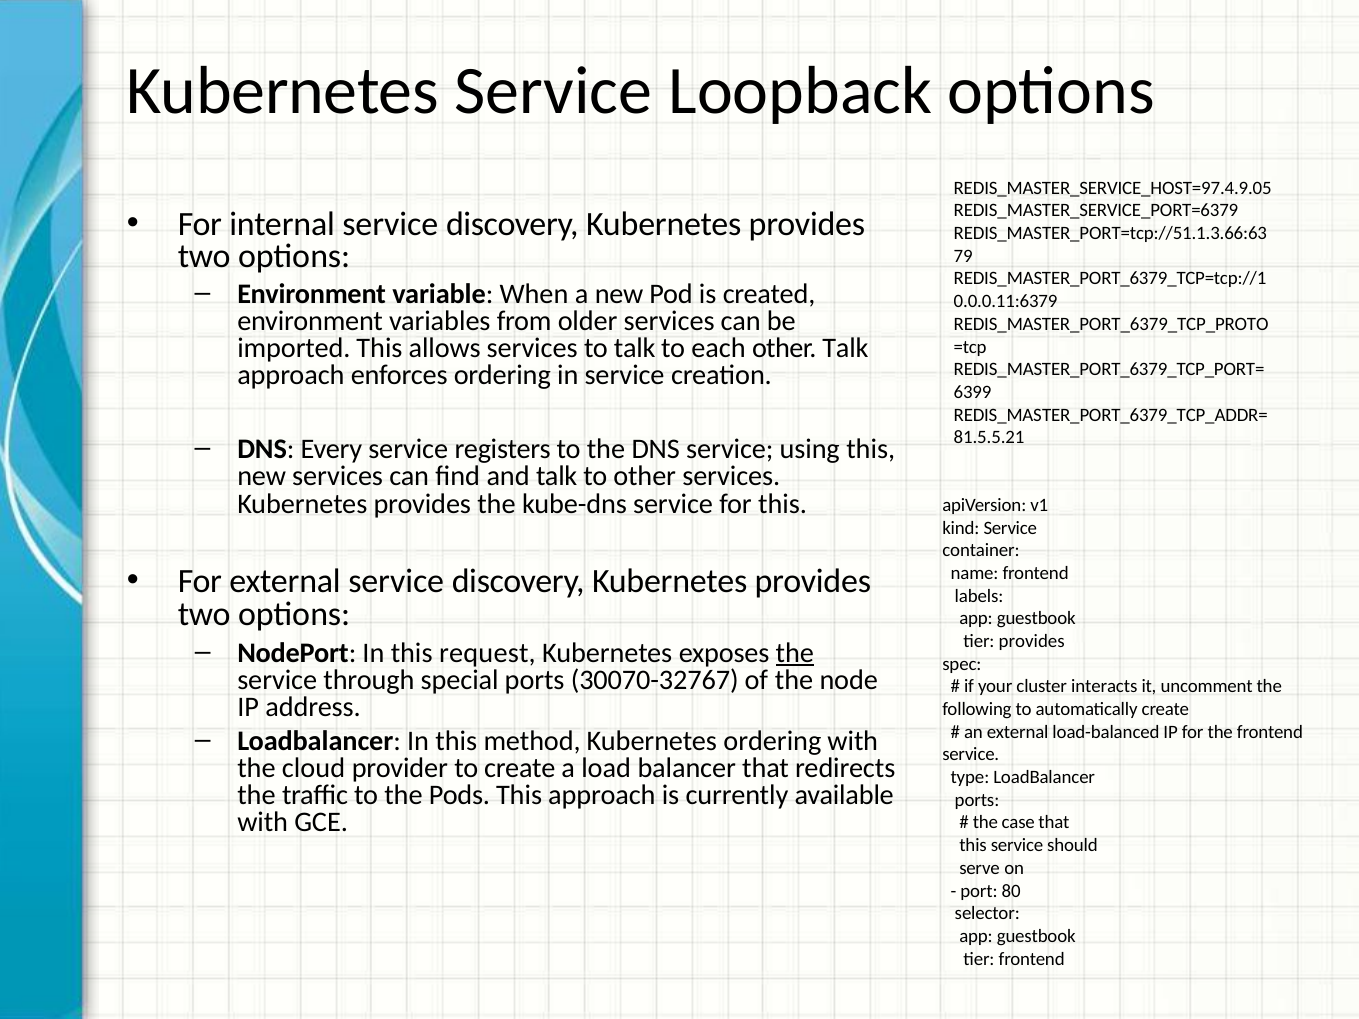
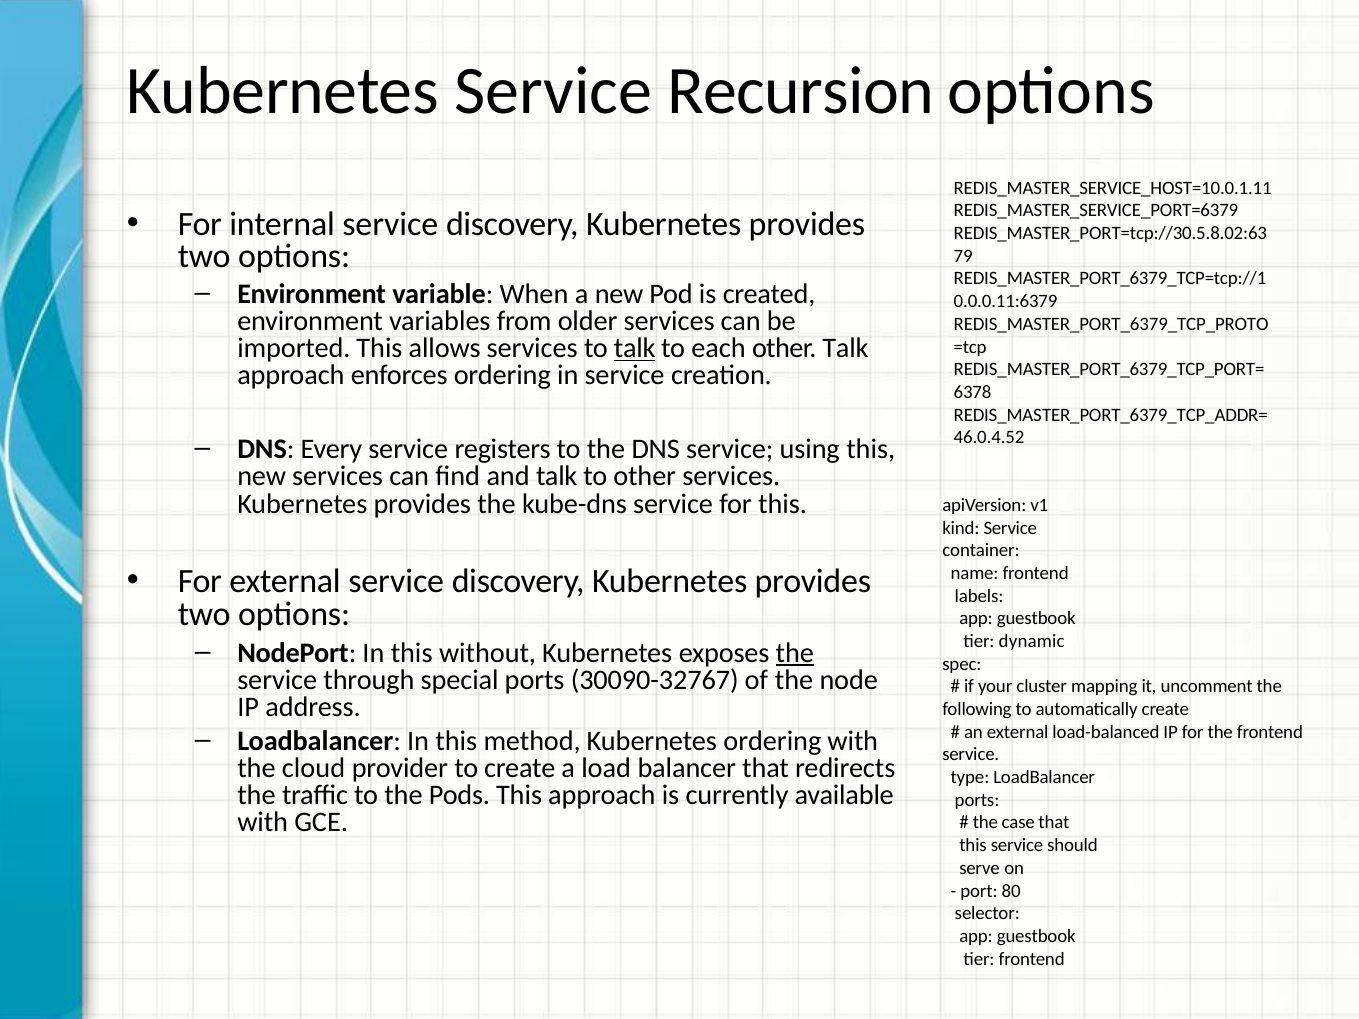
Loopback: Loopback -> Recursion (801, 91)
REDIS_MASTER_SERVICE_HOST=97.4.9.05: REDIS_MASTER_SERVICE_HOST=97.4.9.05 -> REDIS_MASTER_SERVICE_HOST=10.0.1.11 (1113, 188)
REDIS_MASTER_PORT=tcp://51.1.3.66:63: REDIS_MASTER_PORT=tcp://51.1.3.66:63 -> REDIS_MASTER_PORT=tcp://30.5.8.02:63 (1110, 233)
talk underline: none -> present (635, 348)
6399: 6399 -> 6378 (973, 392)
81.5.5.21: 81.5.5.21 -> 46.0.4.52 (989, 438)
tier provides: provides -> dynamic (1032, 641)
request: request -> without (488, 653)
30070-32767: 30070-32767 -> 30090-32767 (655, 680)
interacts: interacts -> mapping (1104, 687)
